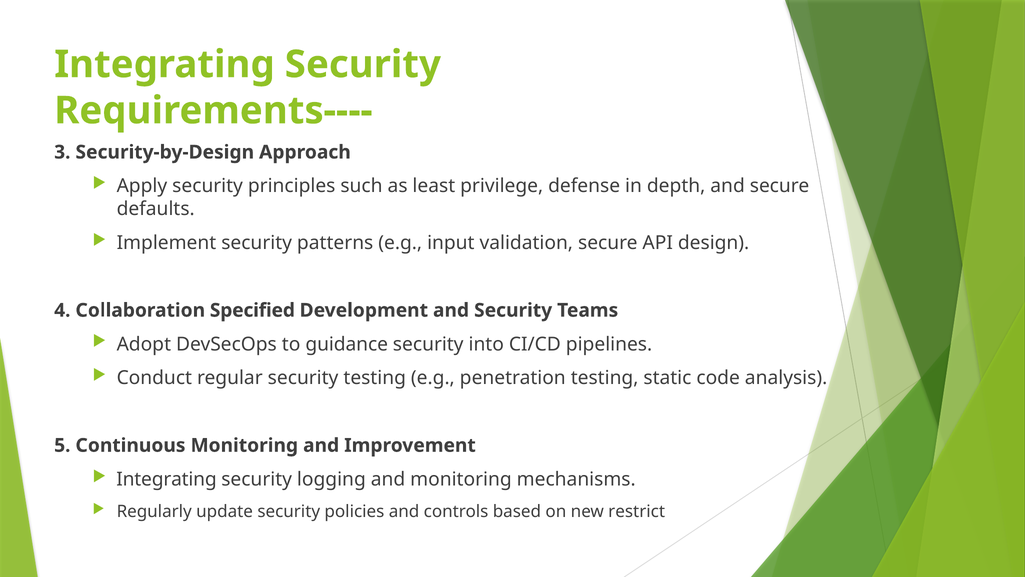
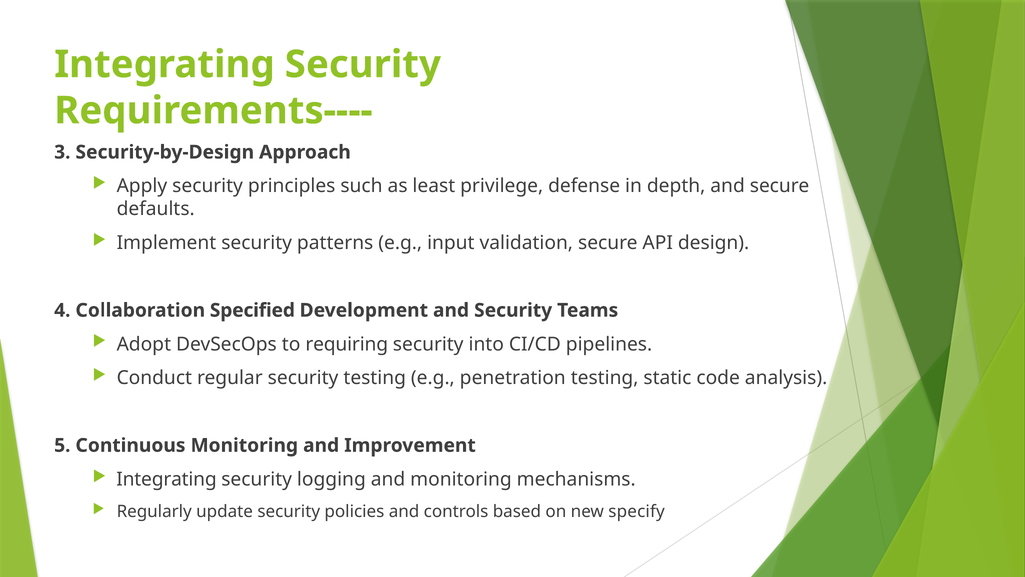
guidance: guidance -> requiring (347, 344)
restrict: restrict -> specify (637, 511)
